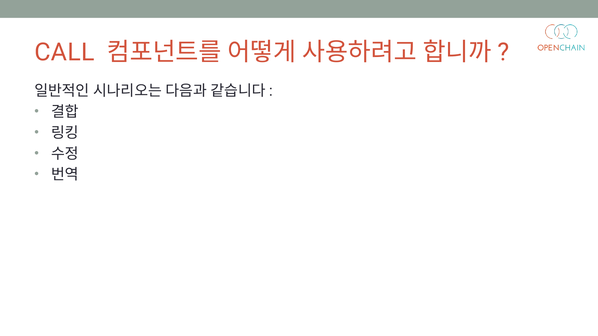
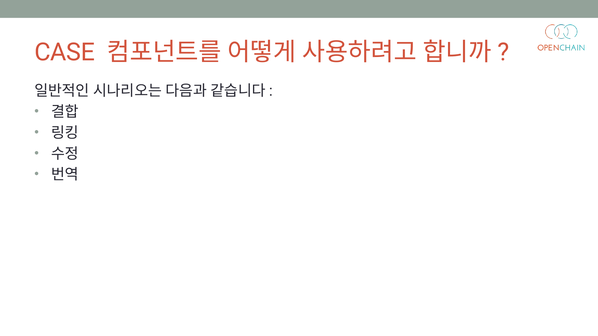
CALL: CALL -> CASE (65, 52)
